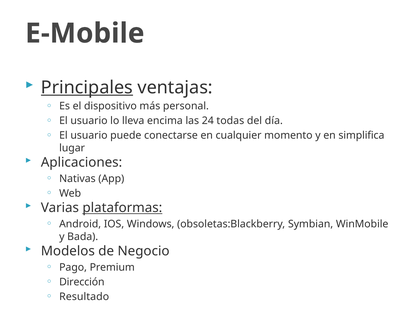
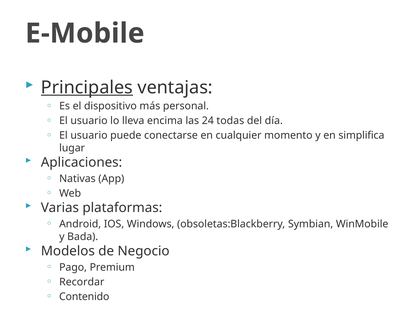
plataformas underline: present -> none (122, 208)
Dirección: Dirección -> Recordar (82, 282)
Resultado: Resultado -> Contenido (84, 297)
